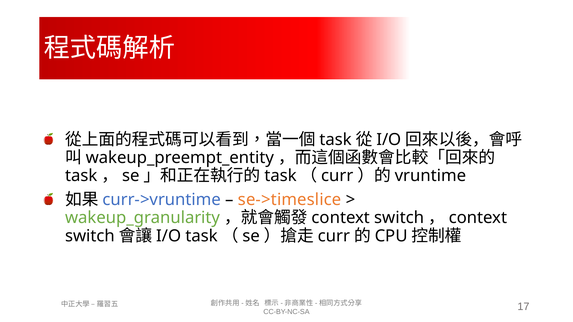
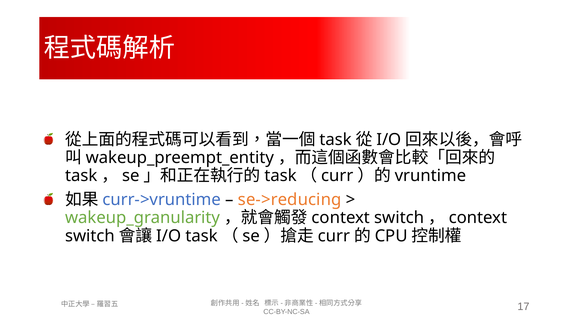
se->timeslice: se->timeslice -> se->reducing (290, 200)
